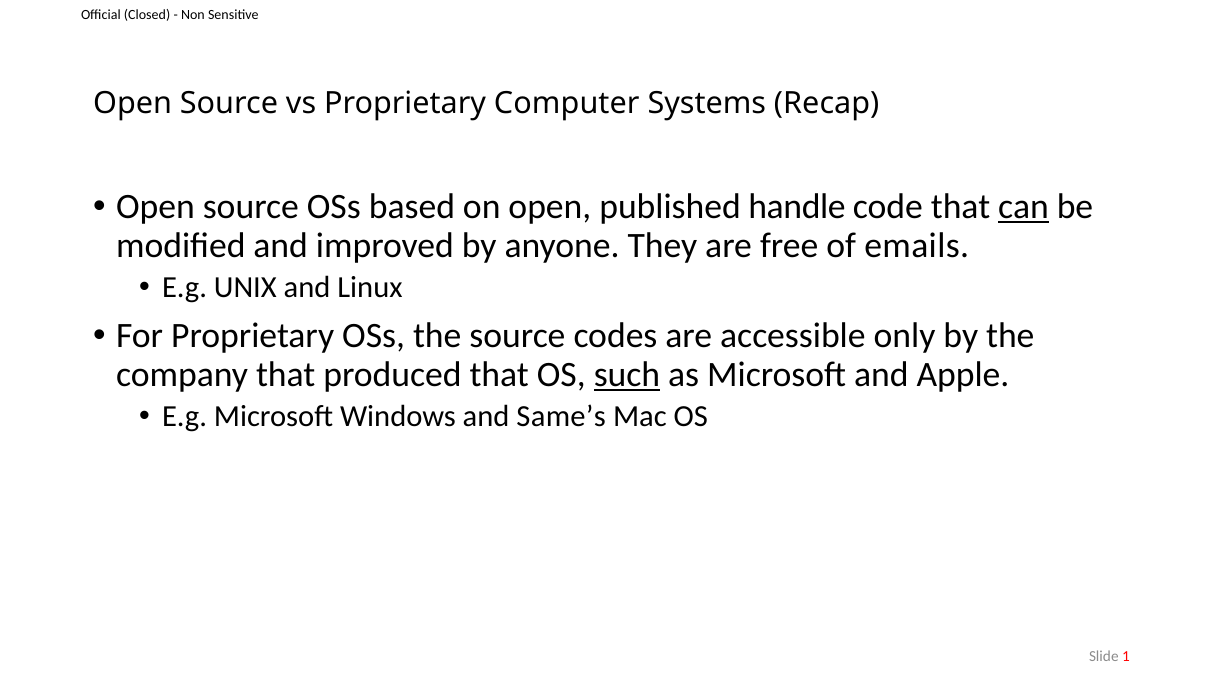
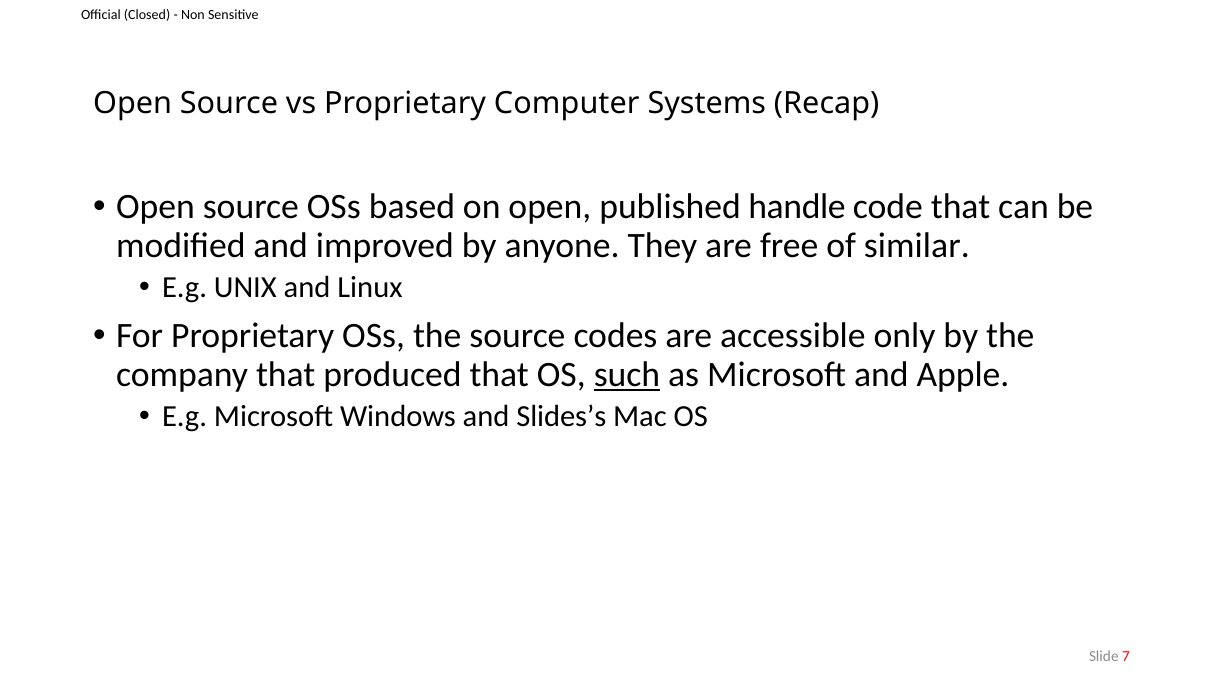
can underline: present -> none (1024, 207)
emails: emails -> similar (917, 245)
Same’s: Same’s -> Slides’s (561, 417)
1: 1 -> 7 (1126, 657)
